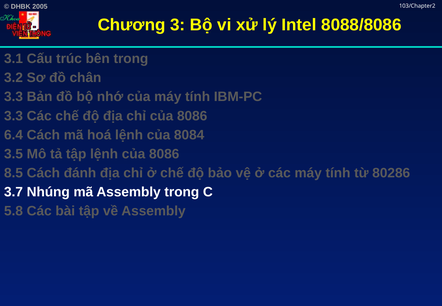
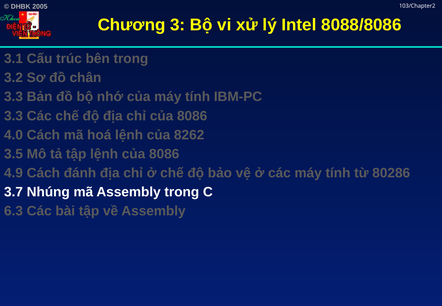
6.4: 6.4 -> 4.0 (14, 135)
8084: 8084 -> 8262 (189, 135)
8.5: 8.5 -> 4.9 (14, 173)
5.8: 5.8 -> 6.3 (14, 211)
